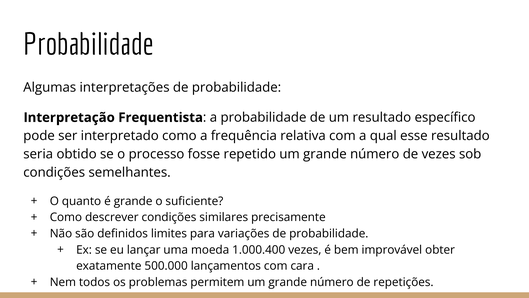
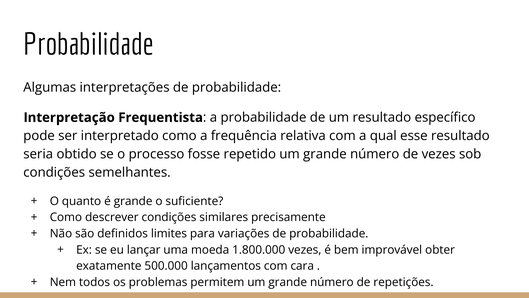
1.000.400: 1.000.400 -> 1.800.000 (259, 249)
